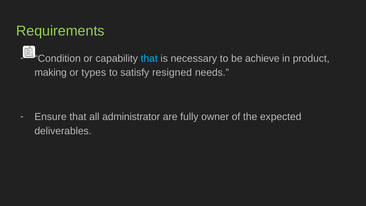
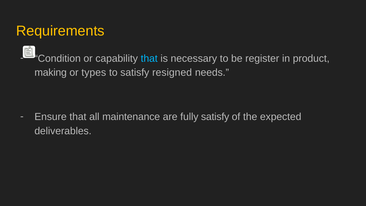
Requirements colour: light green -> yellow (60, 31)
achieve: achieve -> register (262, 58)
administrator: administrator -> maintenance (131, 117)
fully owner: owner -> satisfy (215, 117)
